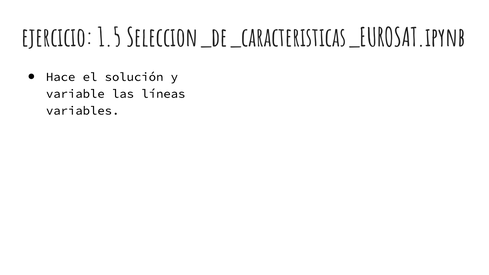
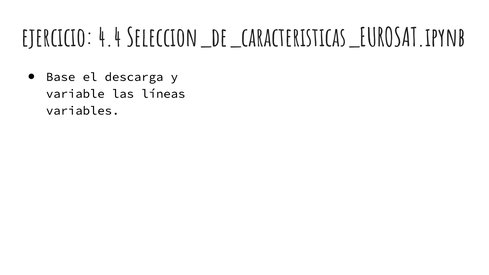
1.5: 1.5 -> 4.4 (110, 38)
Hace: Hace -> Base (61, 77)
solución: solución -> descarga (134, 77)
